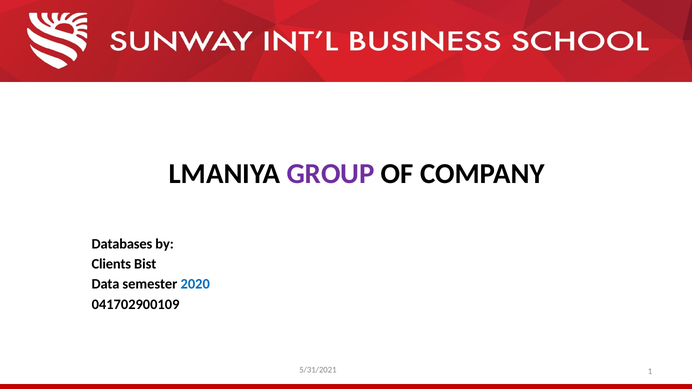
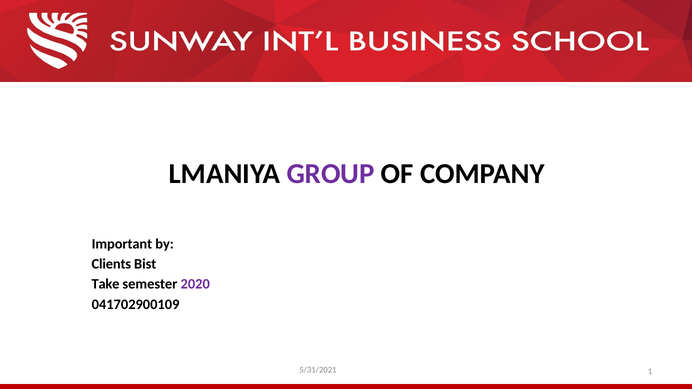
Databases: Databases -> Important (122, 244)
Data: Data -> Take (106, 284)
2020 colour: blue -> purple (195, 284)
